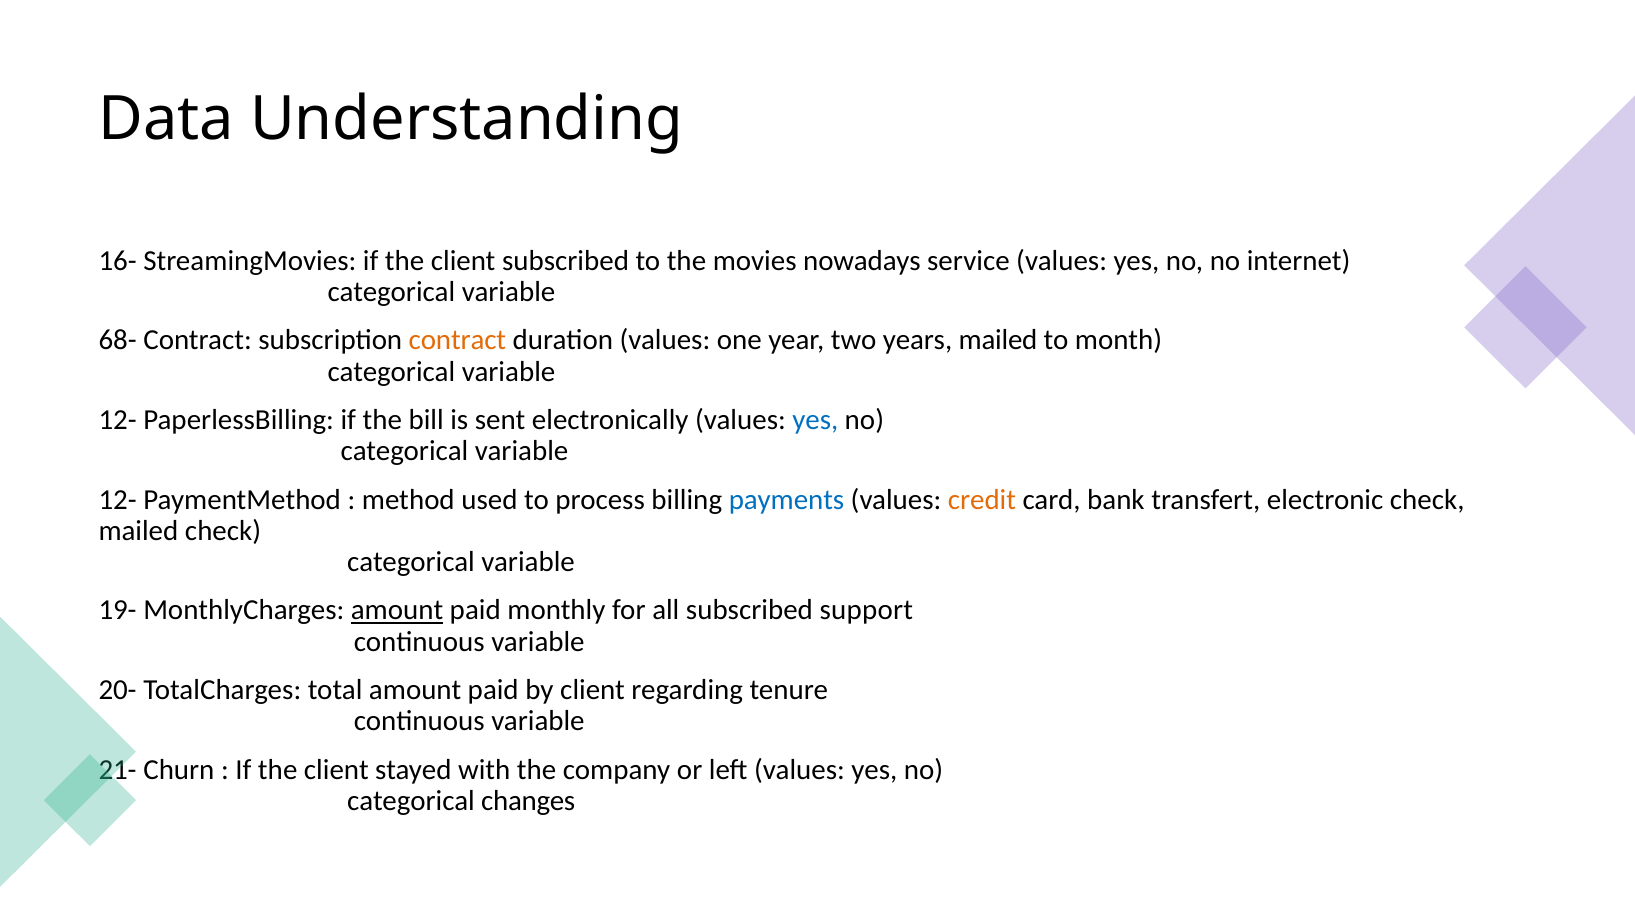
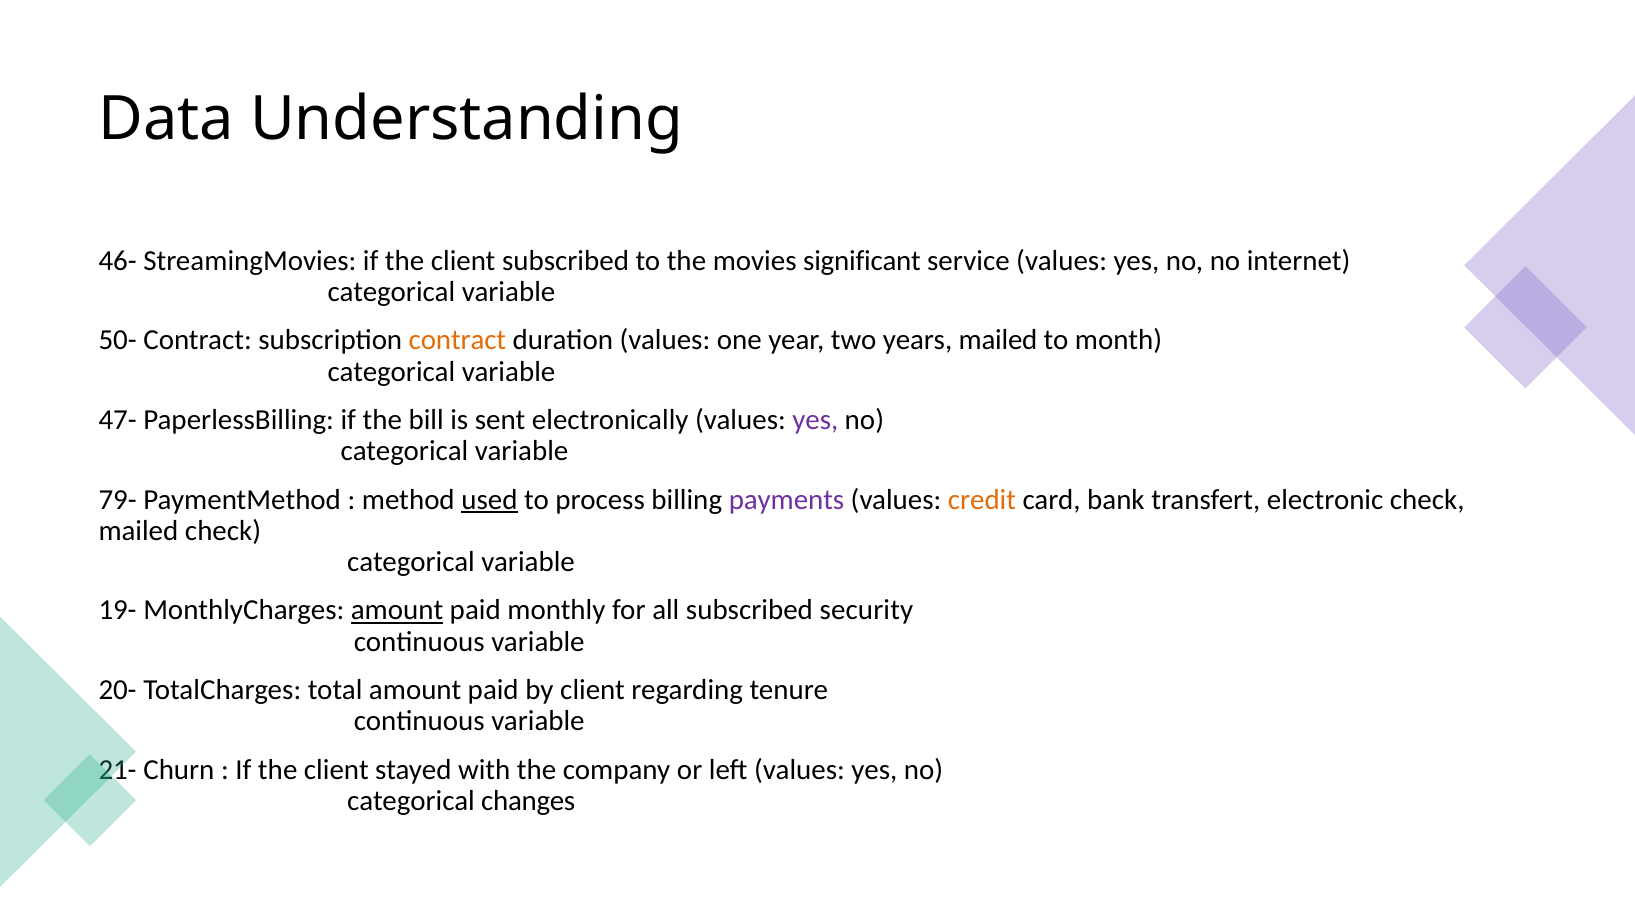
16-: 16- -> 46- (118, 261)
nowadays: nowadays -> significant (862, 261)
68-: 68- -> 50- (118, 340)
12-: 12- -> 47- (118, 420)
yes colour: blue -> purple (815, 420)
12-: 12- -> 79- (118, 500)
used underline: none -> present (489, 500)
payments colour: blue -> purple (786, 500)
support: support -> security (866, 611)
